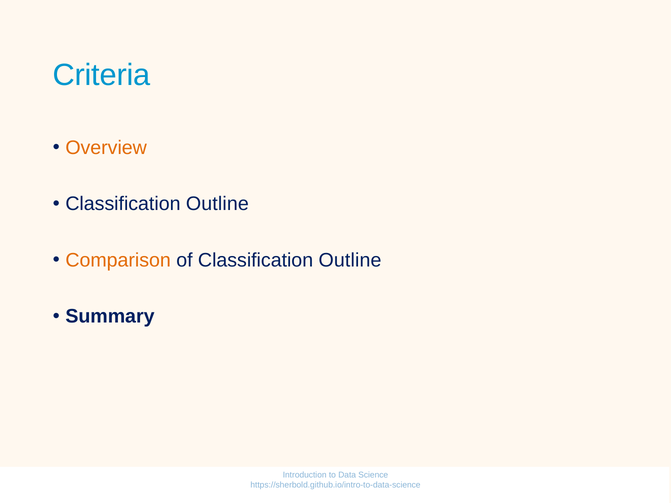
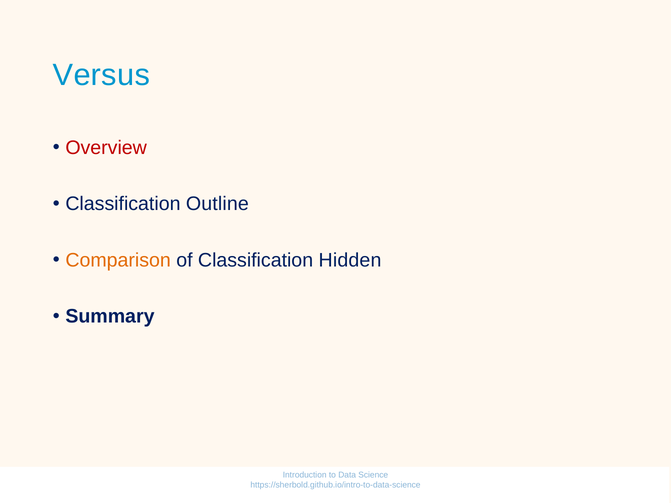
Criteria: Criteria -> Versus (101, 75)
Overview colour: orange -> red (106, 148)
of Classification Outline: Outline -> Hidden (350, 260)
